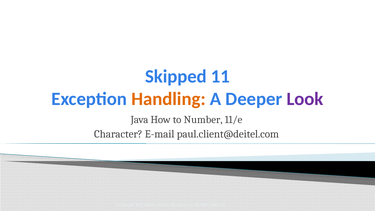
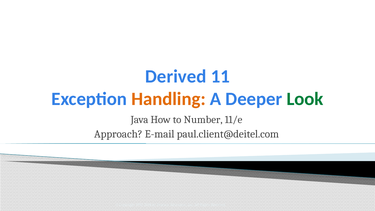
Skipped: Skipped -> Derived (176, 76)
Look colour: purple -> green (305, 99)
Character: Character -> Approach (118, 134)
